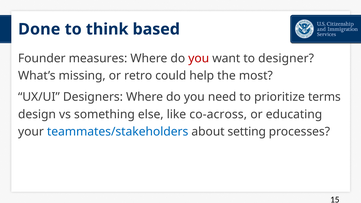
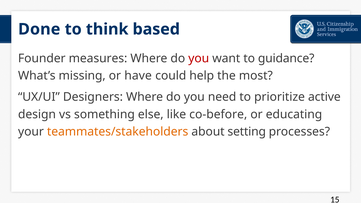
designer: designer -> guidance (286, 58)
retro: retro -> have (138, 76)
terms: terms -> active (324, 97)
co-across: co-across -> co-before (218, 114)
teammates/stakeholders colour: blue -> orange (118, 132)
